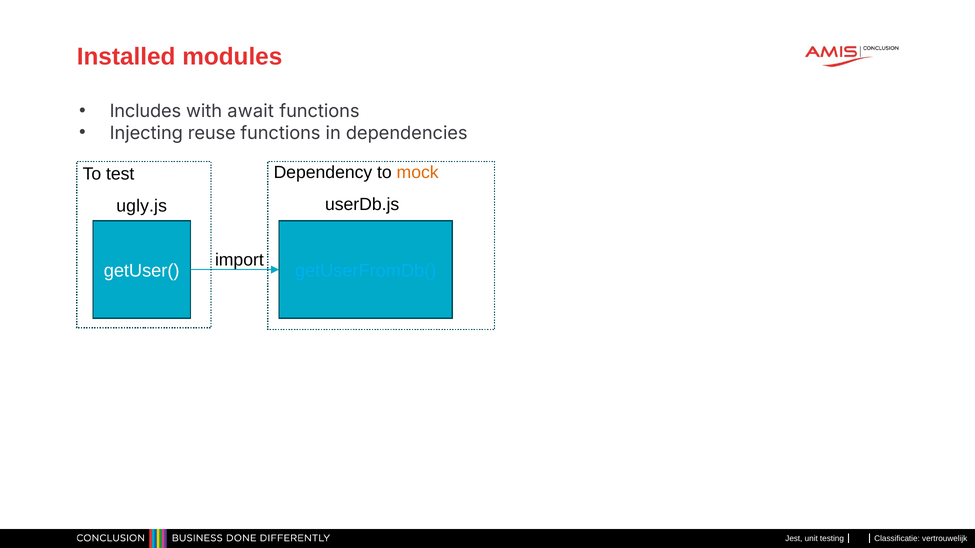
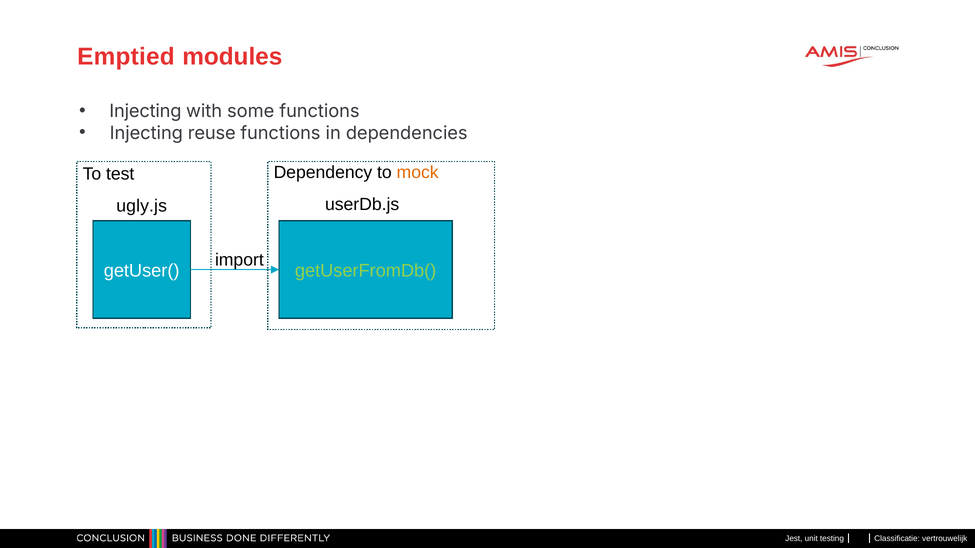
Installed: Installed -> Emptied (126, 57)
Includes: Includes -> Injecting (145, 111)
await: await -> some (251, 111)
getUserFromDb( colour: light blue -> light green (366, 271)
